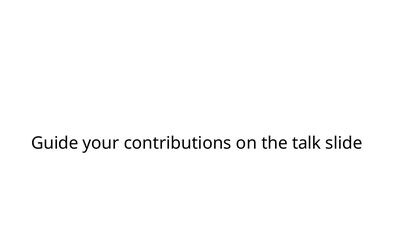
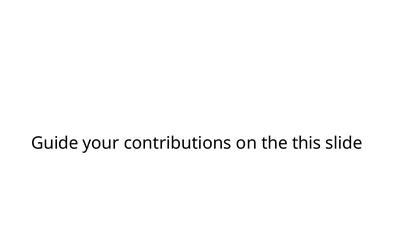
talk: talk -> this (307, 143)
